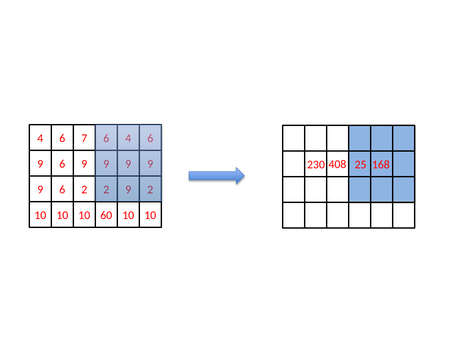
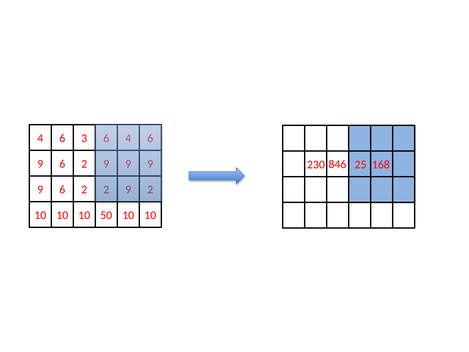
7: 7 -> 3 (84, 138)
9: 9 -> 2 (84, 164)
408: 408 -> 846 (337, 164)
60: 60 -> 50 (106, 215)
